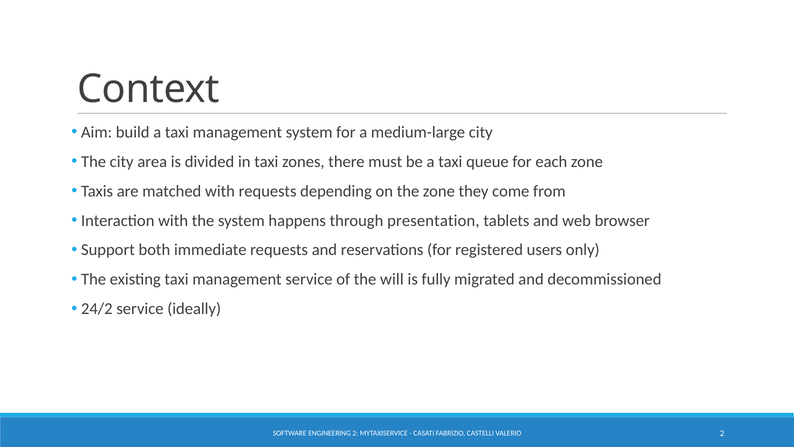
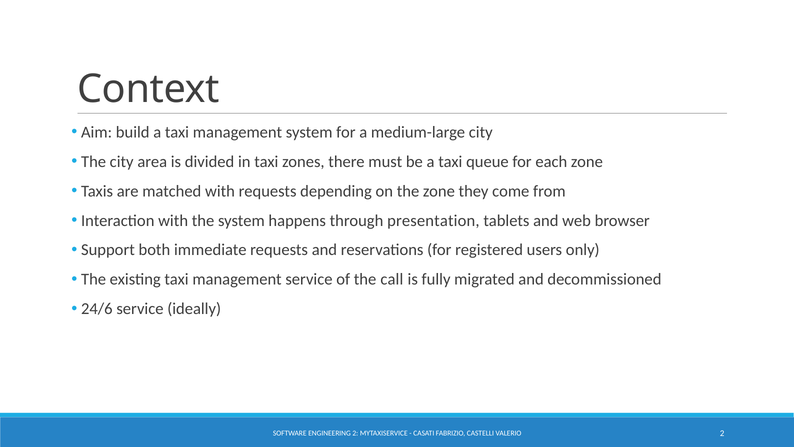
will: will -> call (392, 279)
24/2: 24/2 -> 24/6 (97, 309)
